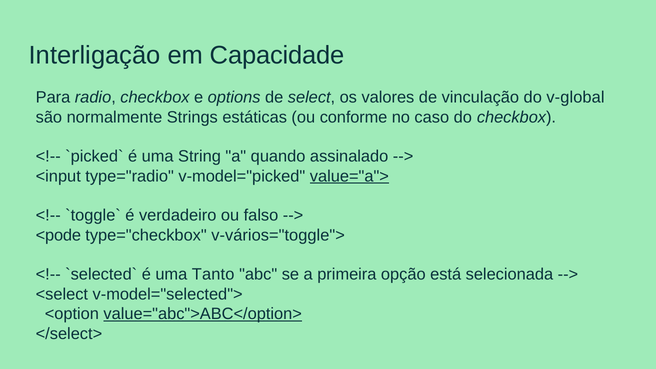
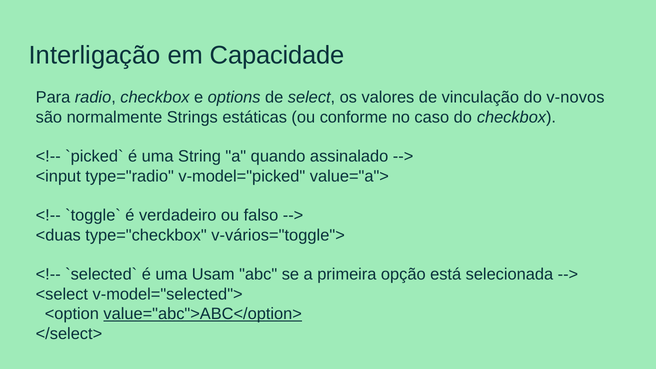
v-global: v-global -> v-novos (575, 97)
value="a"> underline: present -> none (349, 176)
<pode: <pode -> <duas (58, 235)
Tanto: Tanto -> Usam (213, 275)
